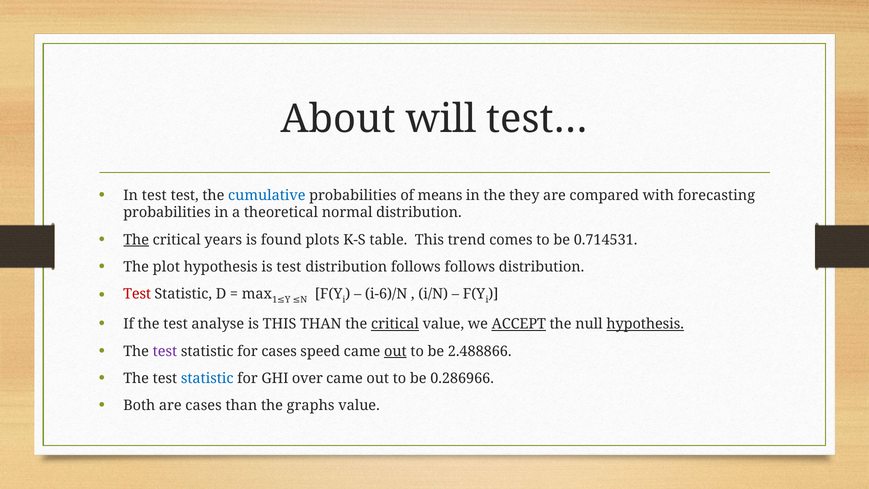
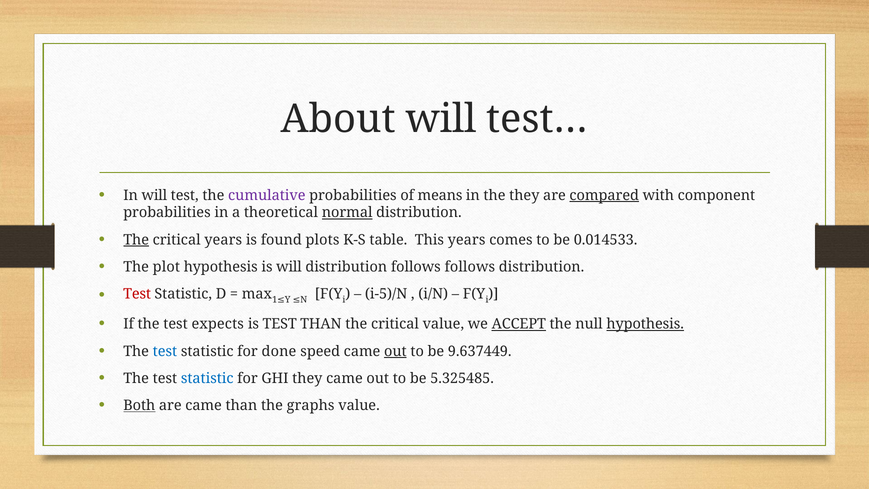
In test: test -> will (154, 195)
cumulative colour: blue -> purple (267, 195)
compared underline: none -> present (604, 195)
forecasting: forecasting -> component (716, 195)
normal underline: none -> present (347, 213)
This trend: trend -> years (467, 240)
0.714531: 0.714531 -> 0.014533 (606, 240)
is test: test -> will (289, 267)
i-6)/N: i-6)/N -> i-5)/N (386, 294)
analyse: analyse -> expects (218, 324)
is THIS: THIS -> TEST (280, 324)
critical underline: present -> none (395, 324)
test colour: purple -> blue (165, 351)
for cases: cases -> done (279, 351)
2.488866: 2.488866 -> 9.637449 (480, 351)
GHI over: over -> they (307, 378)
0.286966: 0.286966 -> 5.325485 (462, 378)
Both underline: none -> present (139, 405)
are cases: cases -> came (204, 405)
